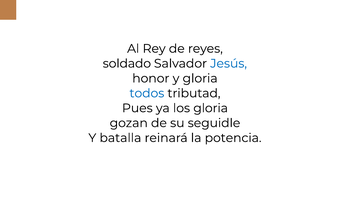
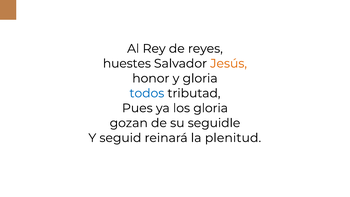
soldado: soldado -> huestes (127, 63)
Jesús colour: blue -> orange (229, 63)
batalla: batalla -> seguid (120, 138)
potencia: potencia -> plenitud (233, 138)
